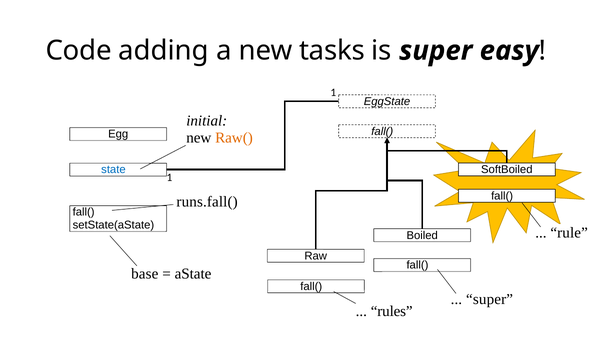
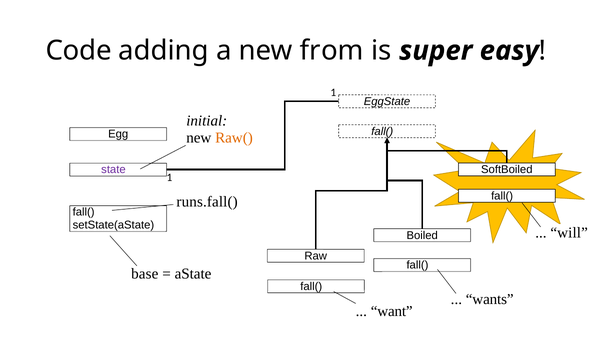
tasks: tasks -> from (332, 51)
state colour: blue -> purple (113, 170)
rule: rule -> will (569, 233)
super: super -> wants (490, 300)
rules: rules -> want (392, 311)
